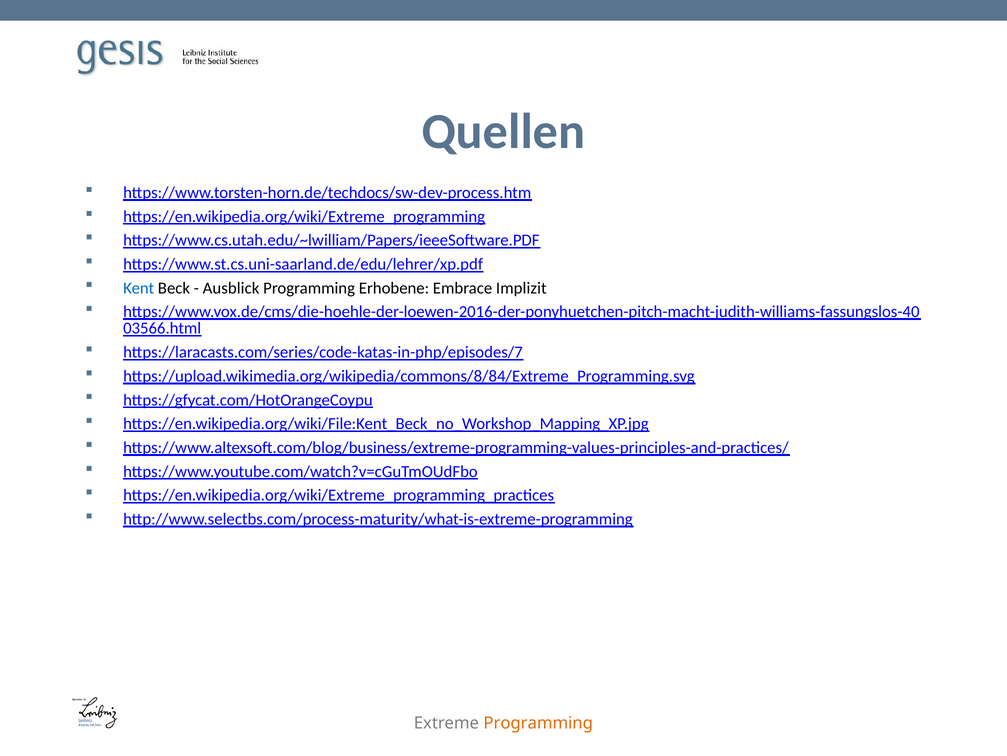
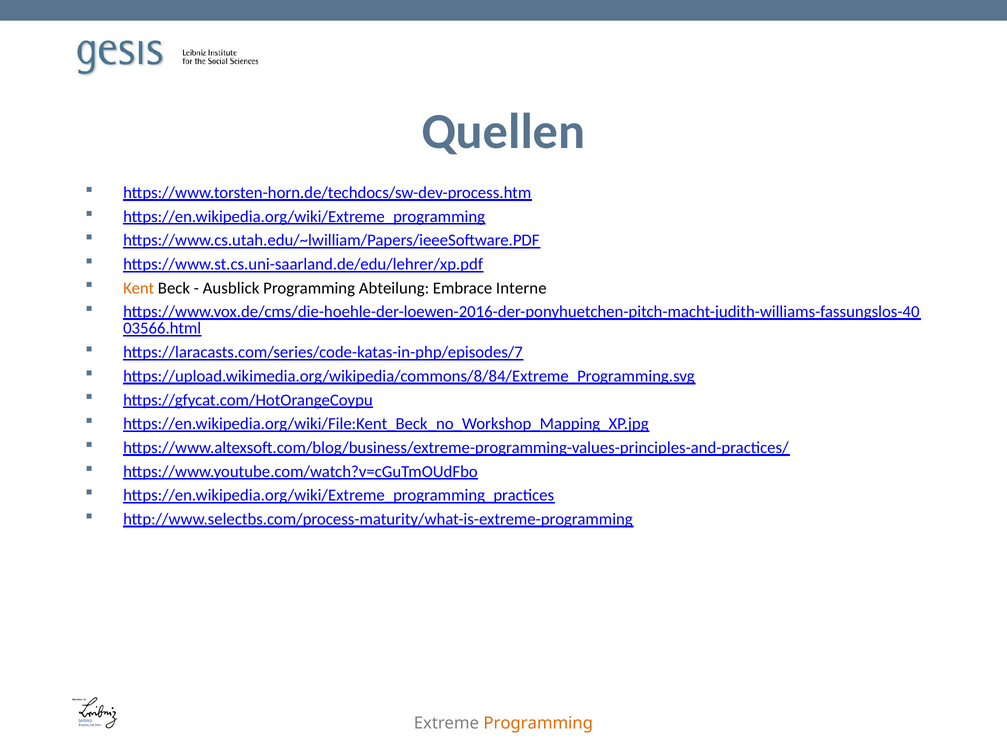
Kent colour: blue -> orange (139, 288)
Erhobene: Erhobene -> Abteilung (394, 288)
Implizit: Implizit -> Interne (521, 288)
